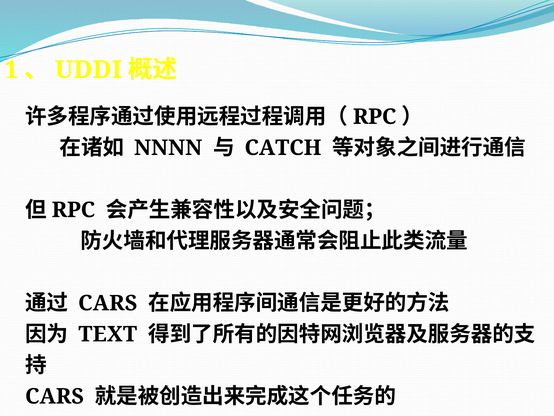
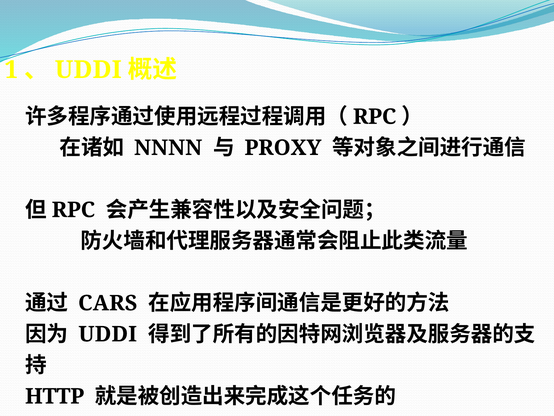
CATCH: CATCH -> PROXY (283, 148)
TEXT: TEXT -> UDDI (108, 334)
CARS: CARS -> HTTP (55, 396)
